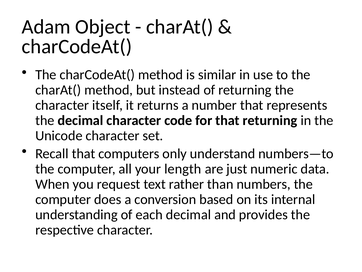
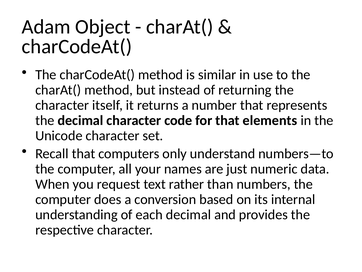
that returning: returning -> elements (270, 120)
length: length -> names (183, 169)
